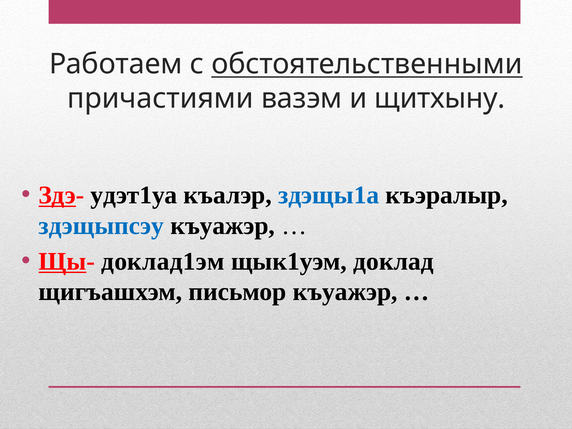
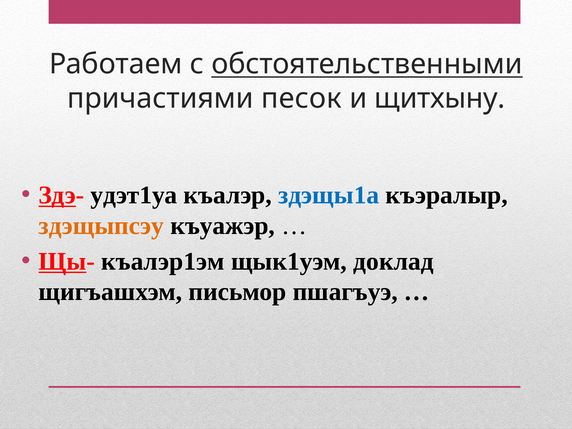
вазэм: вазэм -> песок (301, 98)
здэщыпсэу colour: blue -> orange (101, 226)
доклад1эм: доклад1эм -> къалэр1эм (163, 261)
письмор къуажэр: къуажэр -> пшагъуэ (345, 292)
